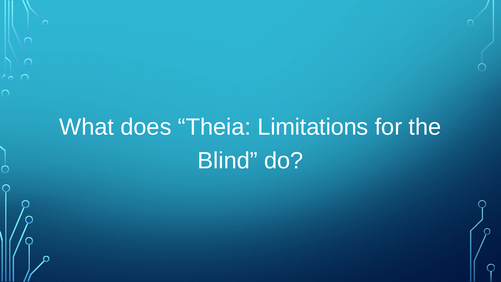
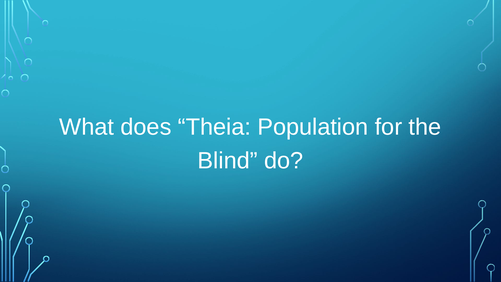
Limitations: Limitations -> Population (313, 127)
